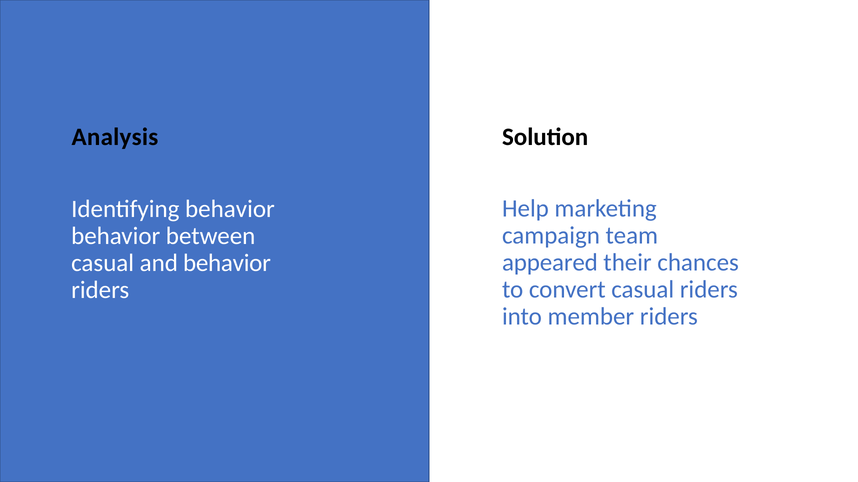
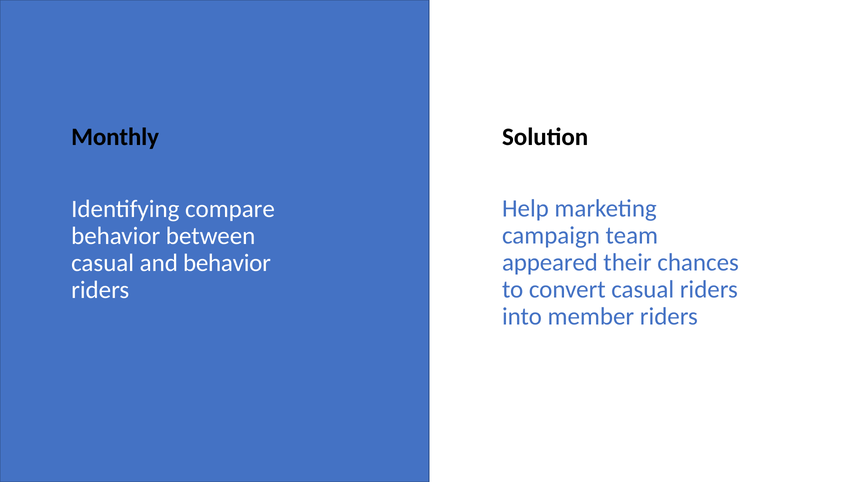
Analysis: Analysis -> Monthly (115, 137)
Identifying behavior: behavior -> compare (230, 209)
